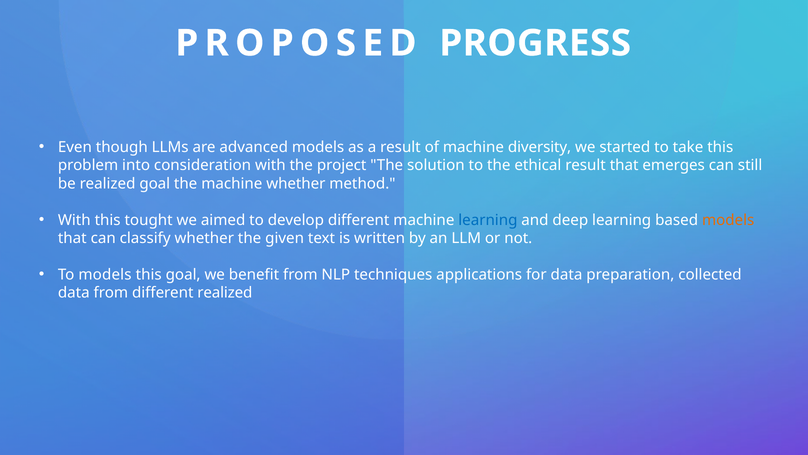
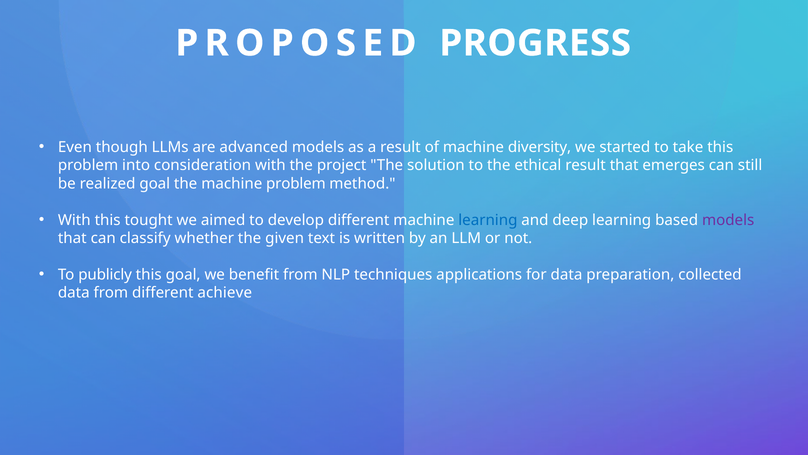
machine whether: whether -> problem (296, 183)
models colour: orange -> purple (728, 220)
To models: models -> publicly (105, 274)
different realized: realized -> achieve (225, 292)
